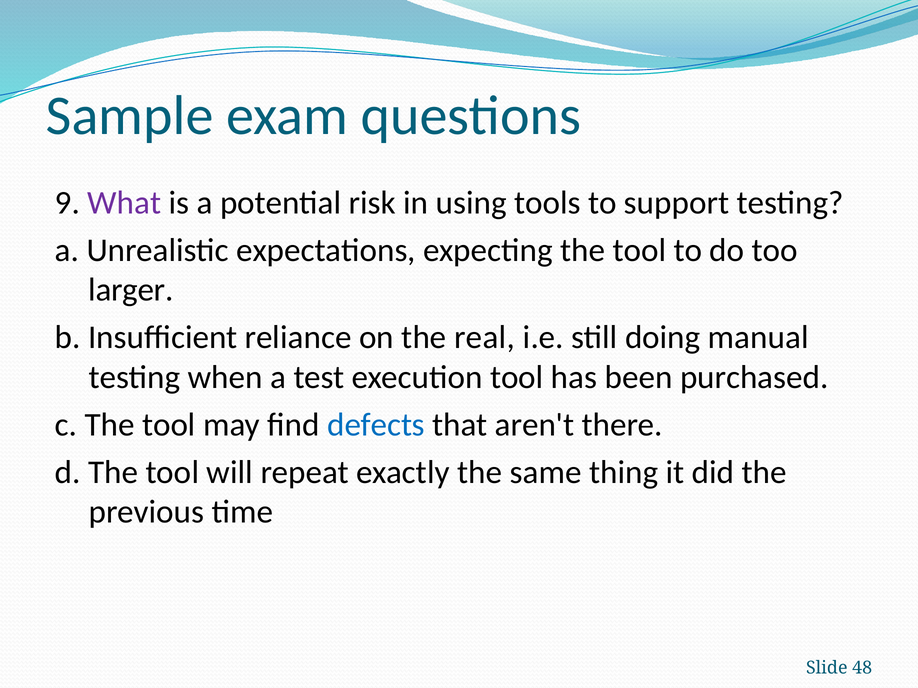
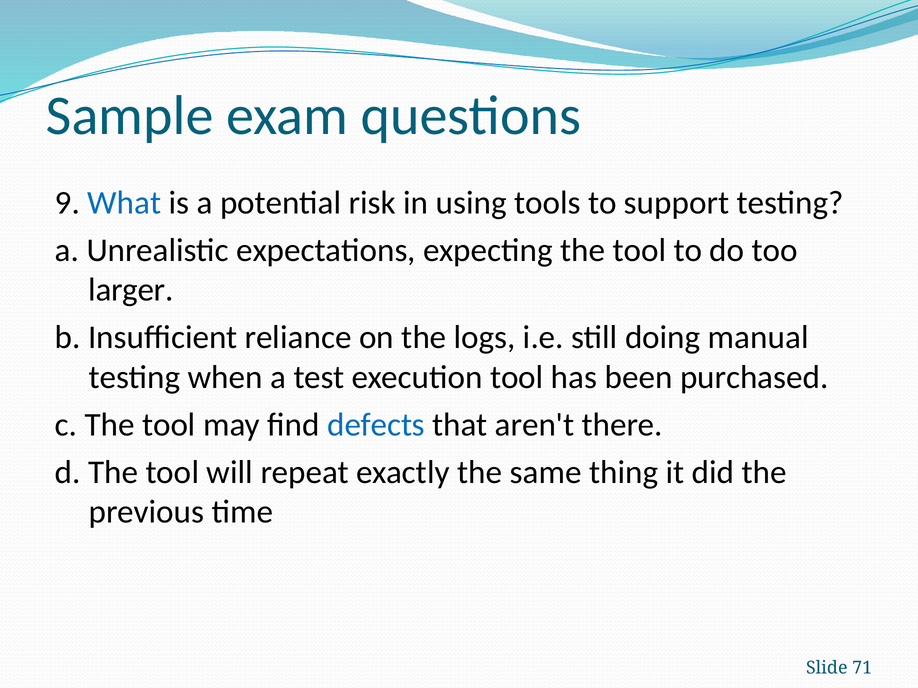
What colour: purple -> blue (124, 203)
real: real -> logs (485, 338)
48: 48 -> 71 (862, 668)
